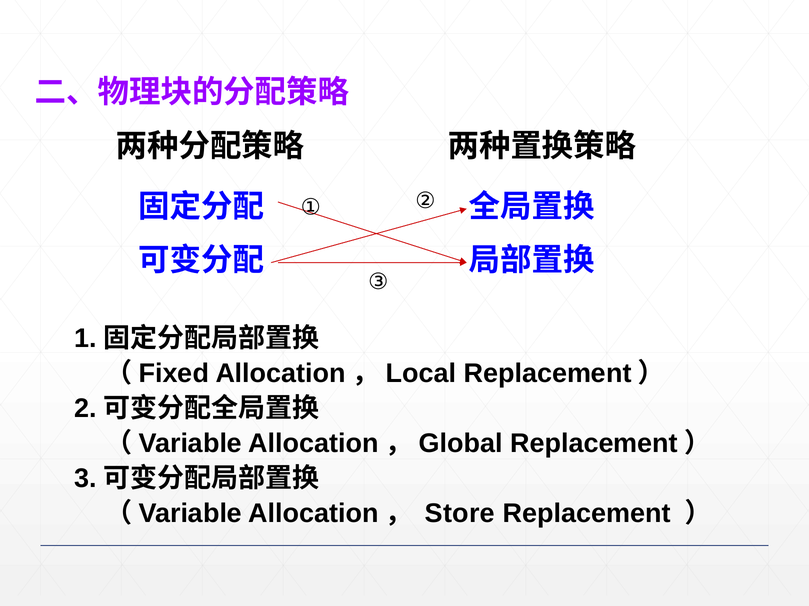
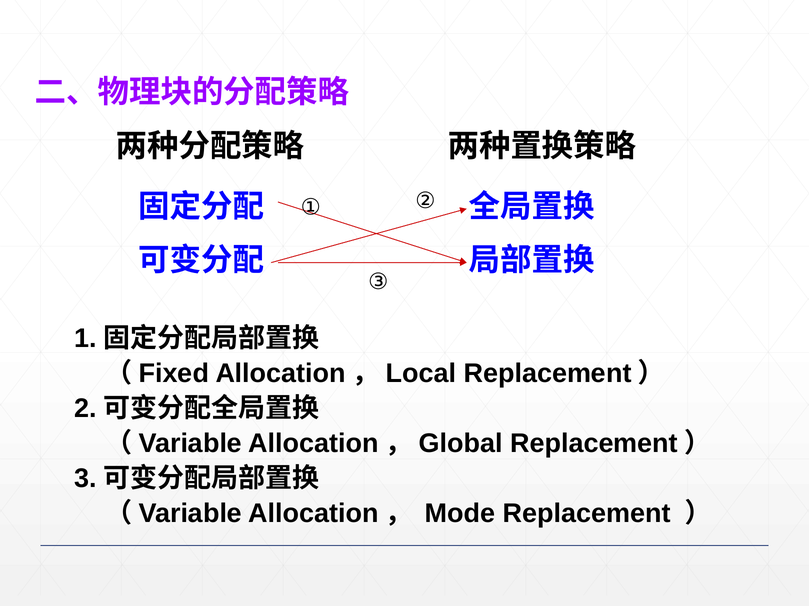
Store: Store -> Mode (460, 514)
